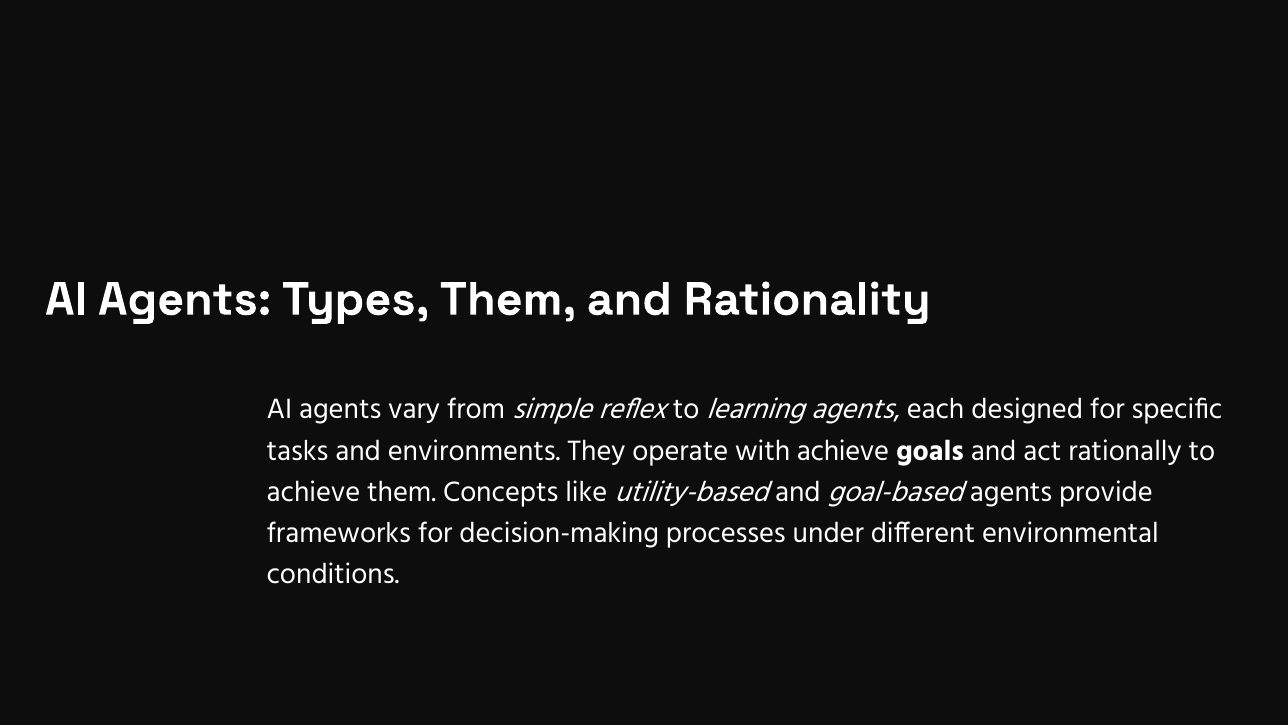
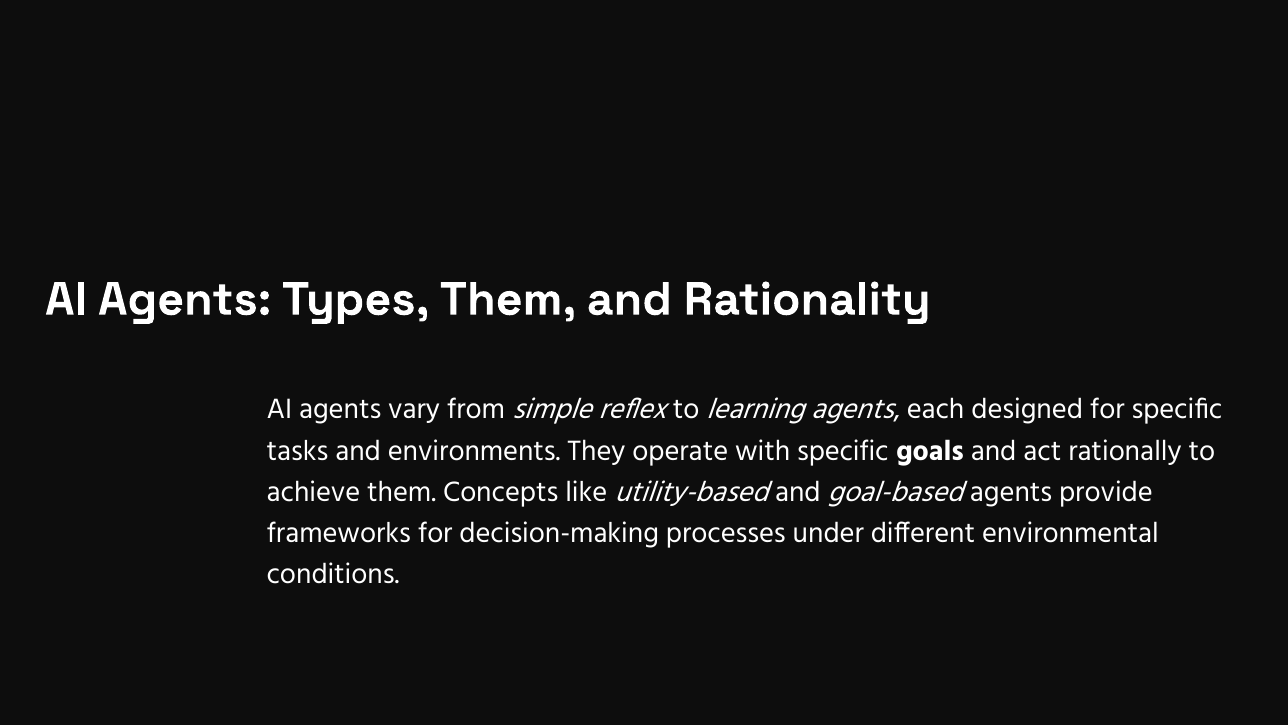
with achieve: achieve -> specific (843, 450)
